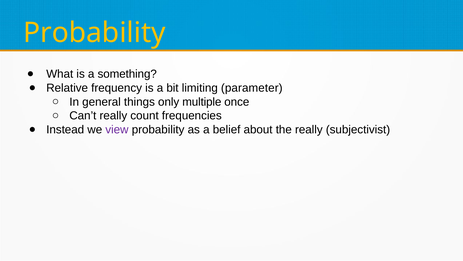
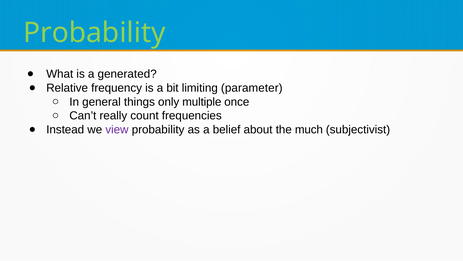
Probability colour: yellow -> light green (94, 33)
something: something -> generated (127, 74)
the really: really -> much (309, 129)
